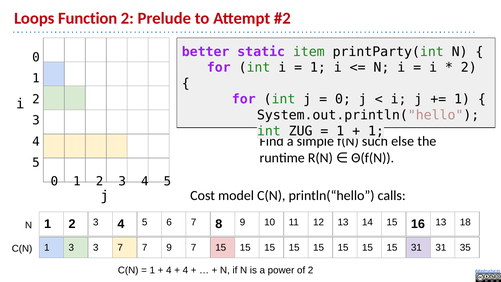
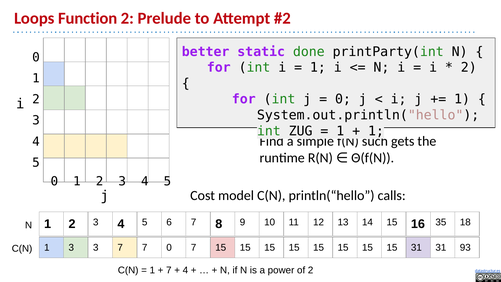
item: item -> done (309, 52)
else: else -> gets (403, 141)
16 13: 13 -> 35 (441, 222)
7 9: 9 -> 0 (169, 247)
35: 35 -> 93 (465, 247)
4: 4 -> 7 (169, 270)
